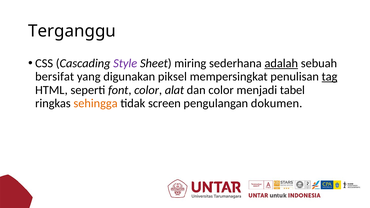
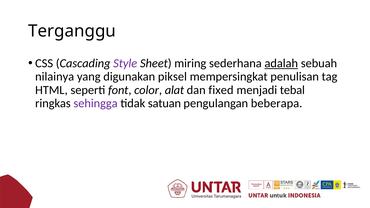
bersifat: bersifat -> nilainya (55, 77)
tag underline: present -> none (330, 77)
dan color: color -> fixed (221, 90)
tabel: tabel -> tebal (292, 90)
sehingga colour: orange -> purple (96, 103)
screen: screen -> satuan (164, 103)
dokumen: dokumen -> beberapa (277, 103)
